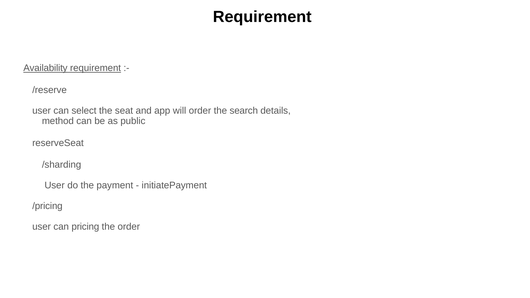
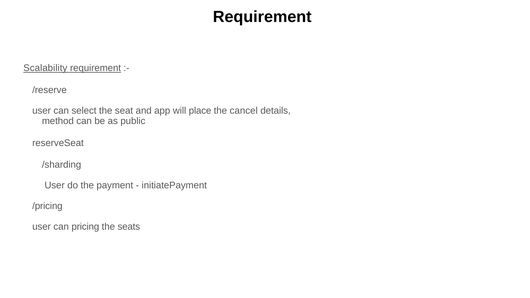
Availability: Availability -> Scalability (45, 68)
will order: order -> place (200, 111)
search: search -> cancel (244, 111)
the order: order -> seats (129, 227)
